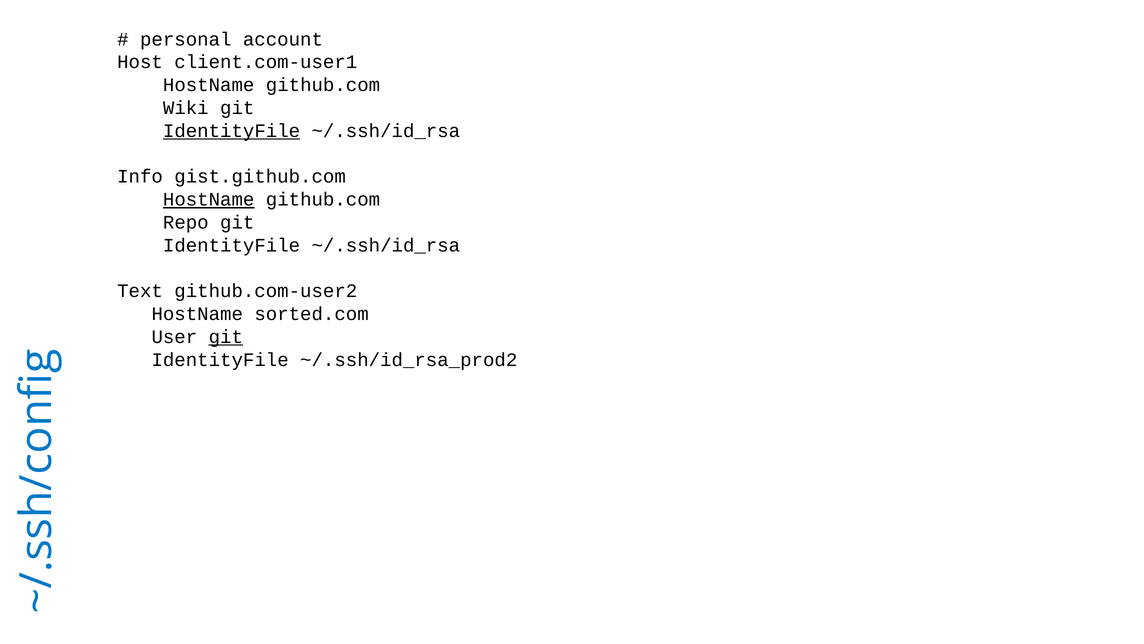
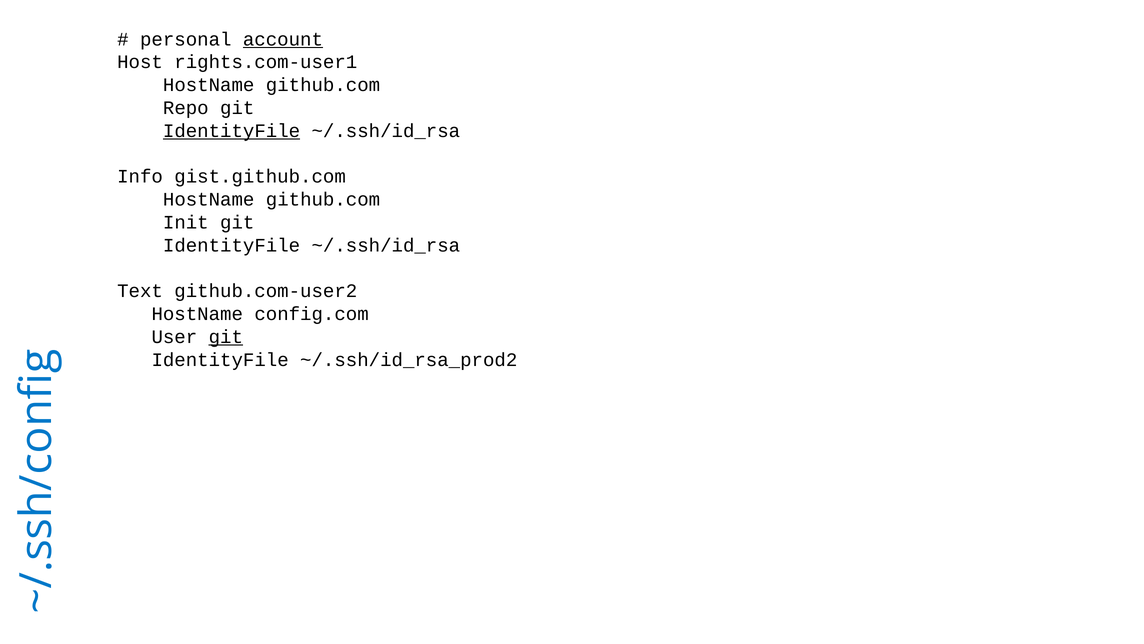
account underline: none -> present (283, 39)
client.com-user1: client.com-user1 -> rights.com-user1 (266, 62)
Wiki: Wiki -> Repo (186, 108)
HostName underline: present -> none (209, 199)
Repo: Repo -> Init (186, 222)
sorted.com: sorted.com -> config.com (312, 314)
